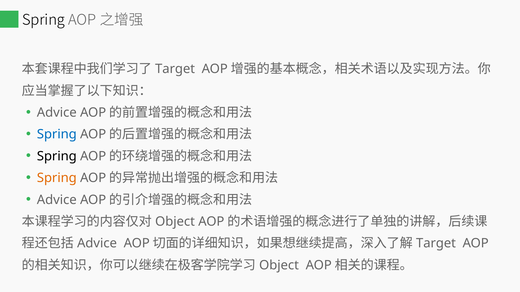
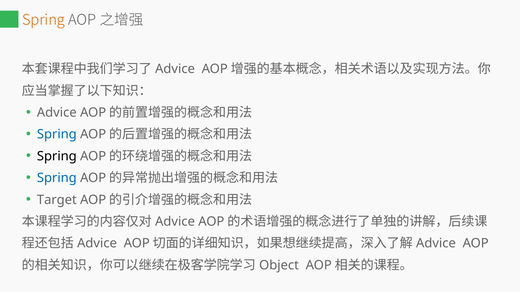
Spring colour: black -> orange (43, 20)
Target: Target -> Advice (175, 69)
Spring colour: orange -> blue (57, 178)
Advice: Advice -> Target (57, 200)
Object: Object -> Advice (175, 222)
Target: Target -> Advice (436, 244)
